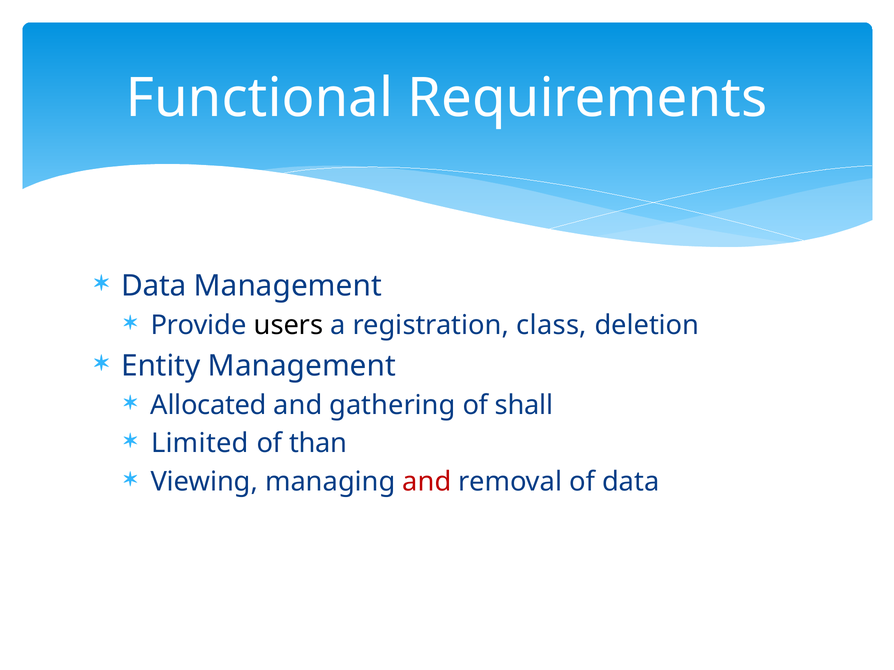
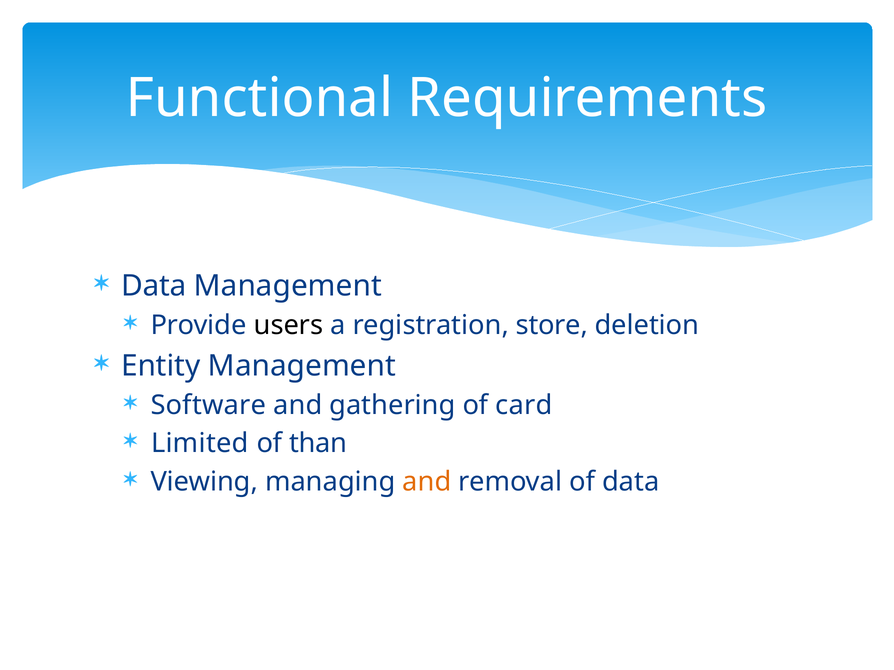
class: class -> store (552, 326)
Allocated: Allocated -> Software (208, 405)
shall: shall -> card (524, 405)
and colour: red -> orange (427, 482)
